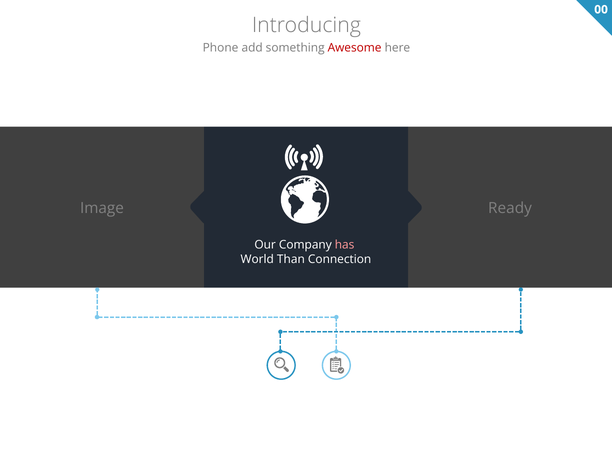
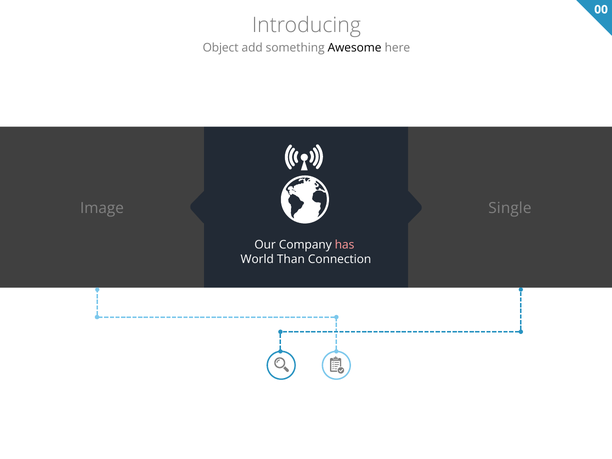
Phone: Phone -> Object (221, 48)
Awesome colour: red -> black (355, 48)
Ready: Ready -> Single (510, 208)
